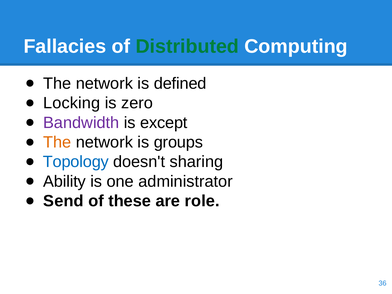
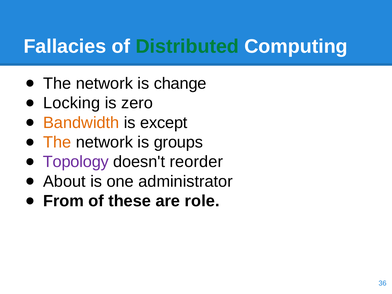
defined: defined -> change (180, 83)
Bandwidth colour: purple -> orange (81, 123)
Topology colour: blue -> purple (76, 162)
sharing: sharing -> reorder (196, 162)
Ability: Ability -> About (64, 181)
Send: Send -> From (63, 201)
